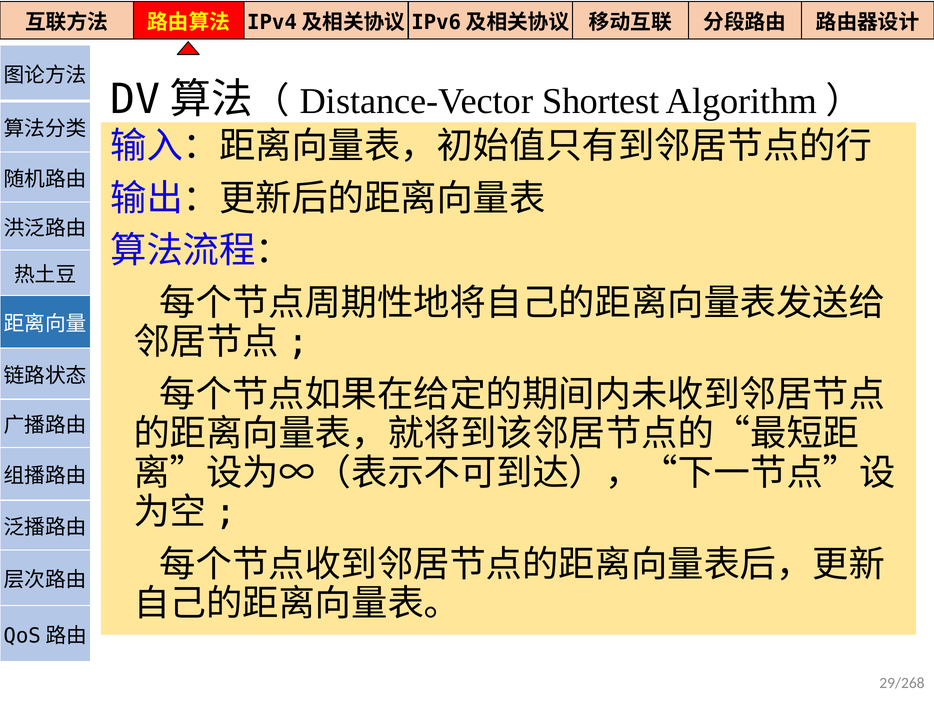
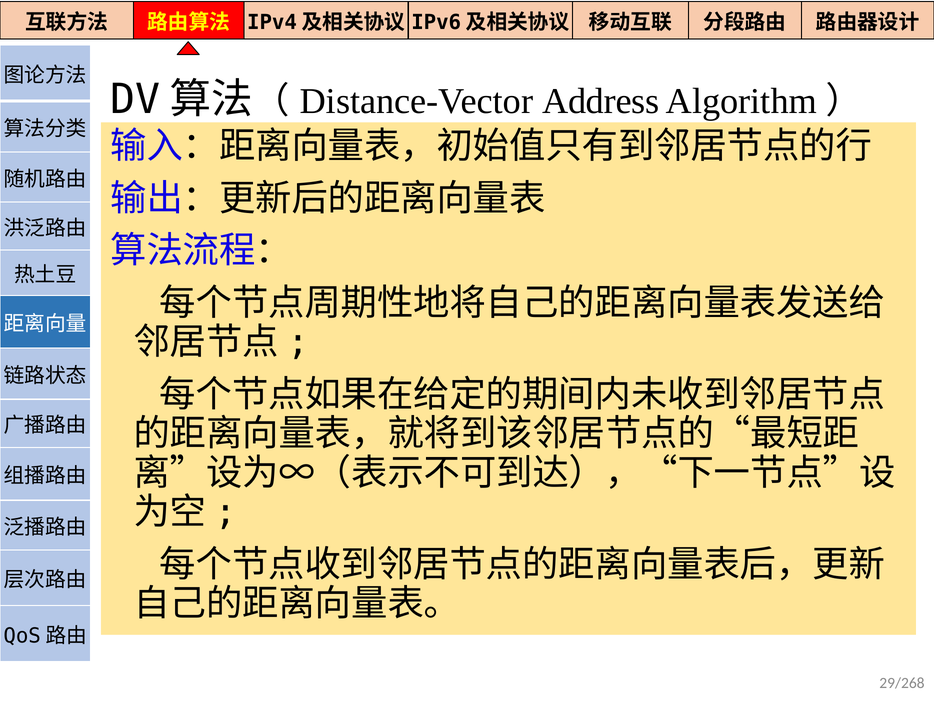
Shortest: Shortest -> Address (601, 101)
